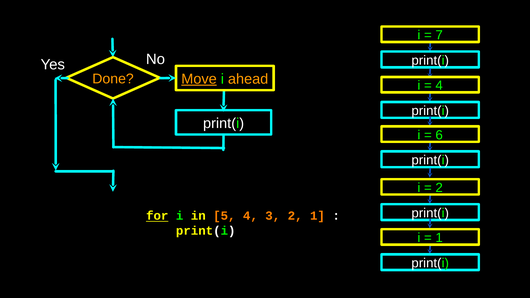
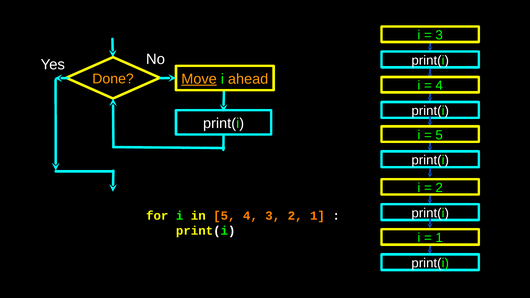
7: 7 -> 3 (439, 35)
6: 6 -> 5 (439, 135)
for underline: present -> none (157, 216)
